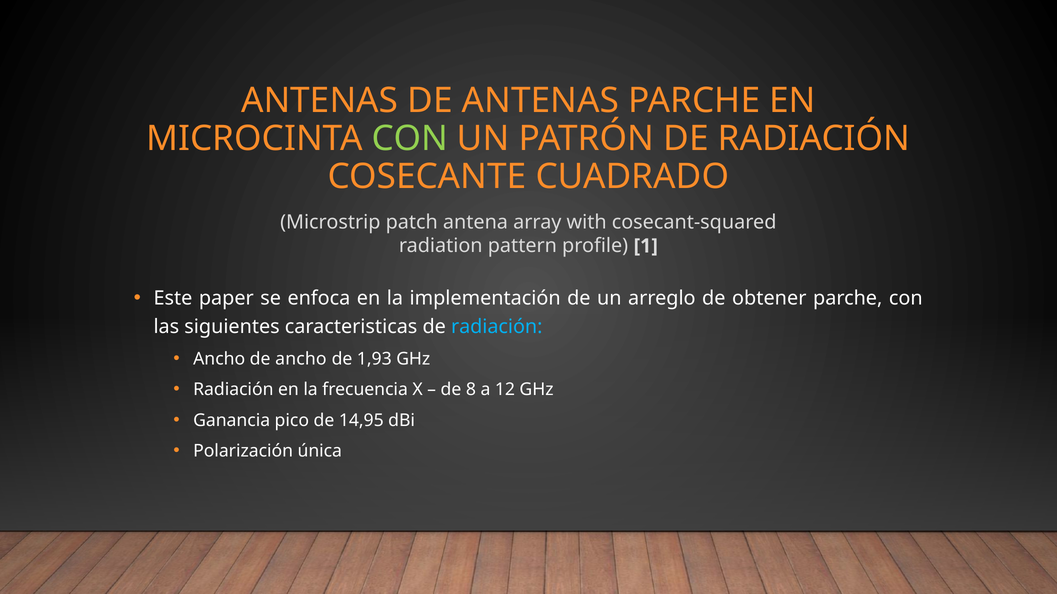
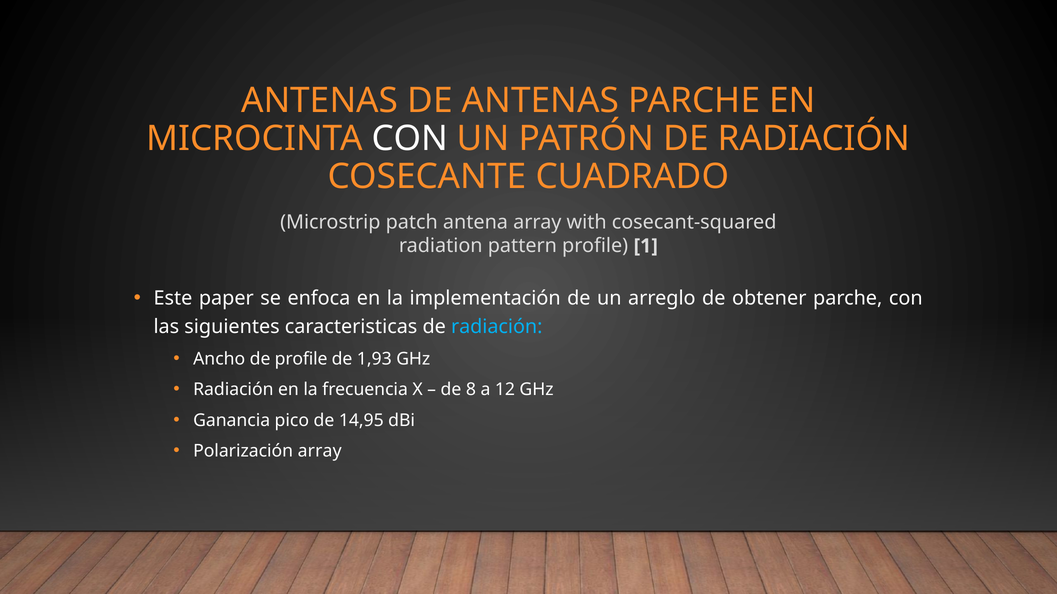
CON colour: light green -> white (410, 139)
de ancho: ancho -> profile (301, 359)
Polarización única: única -> array (320, 452)
